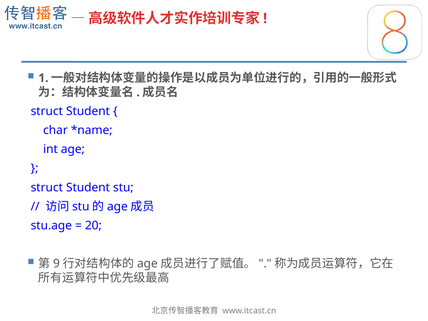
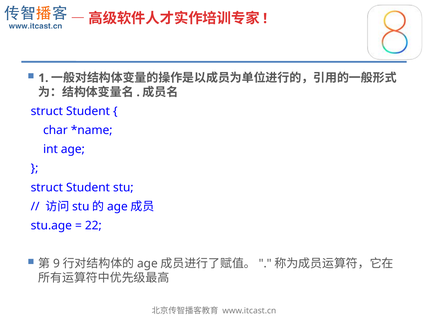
20: 20 -> 22 (93, 225)
